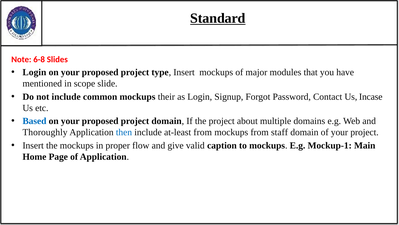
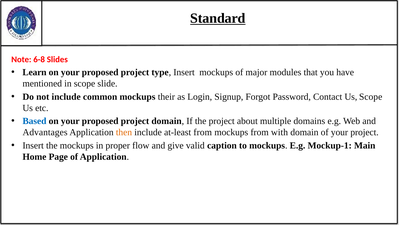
Login: Login -> Learn (34, 72)
Us Incase: Incase -> Scope (371, 96)
Thoroughly: Thoroughly -> Advantages (45, 132)
then colour: blue -> orange (124, 132)
staff: staff -> with (279, 132)
